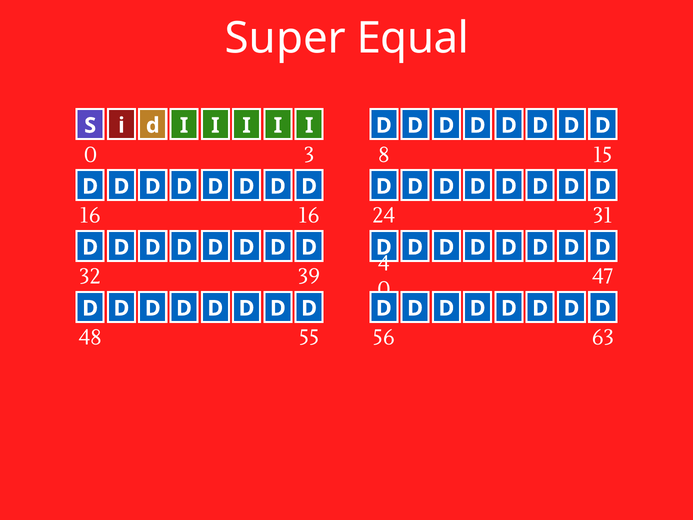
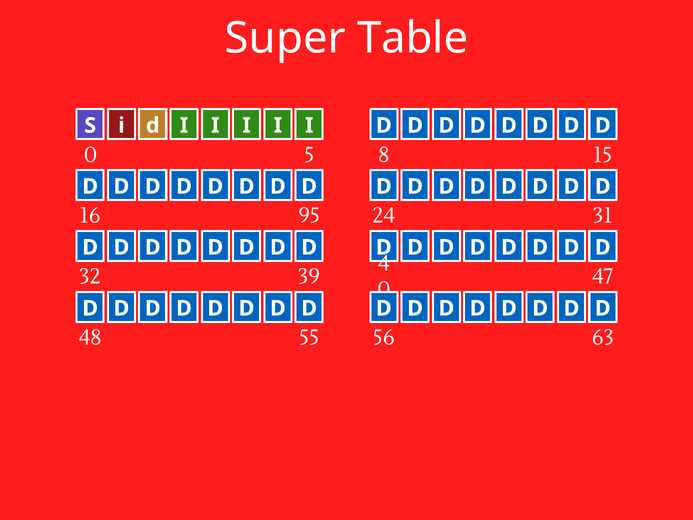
Equal: Equal -> Table (413, 38)
3: 3 -> 5 (309, 155)
16 16: 16 -> 95 (309, 216)
